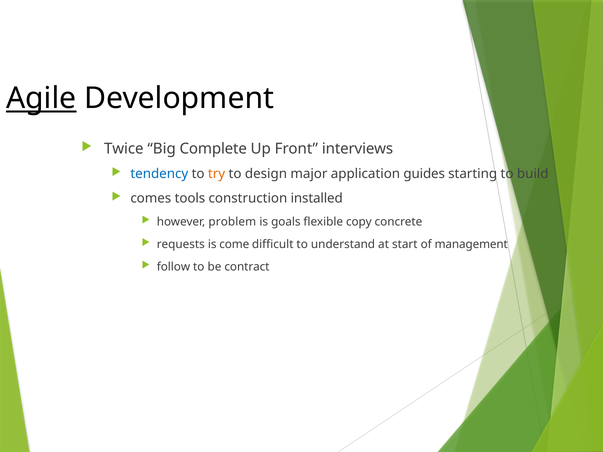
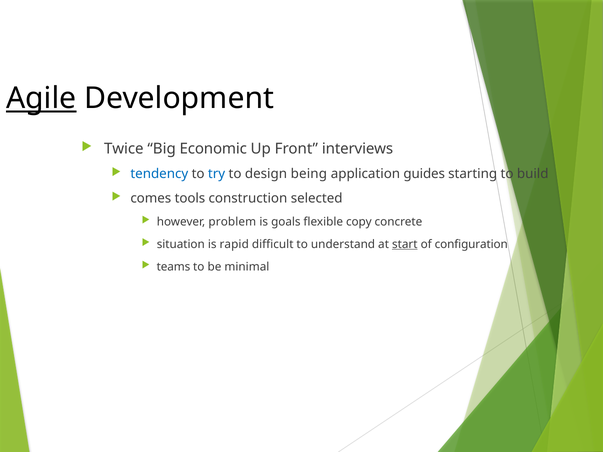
Complete: Complete -> Economic (213, 149)
try colour: orange -> blue (217, 174)
major: major -> being (309, 174)
installed: installed -> selected (317, 199)
requests: requests -> situation (181, 244)
come: come -> rapid (234, 244)
start underline: none -> present (405, 244)
management: management -> configuration (471, 244)
follow: follow -> teams (174, 267)
contract: contract -> minimal (247, 267)
